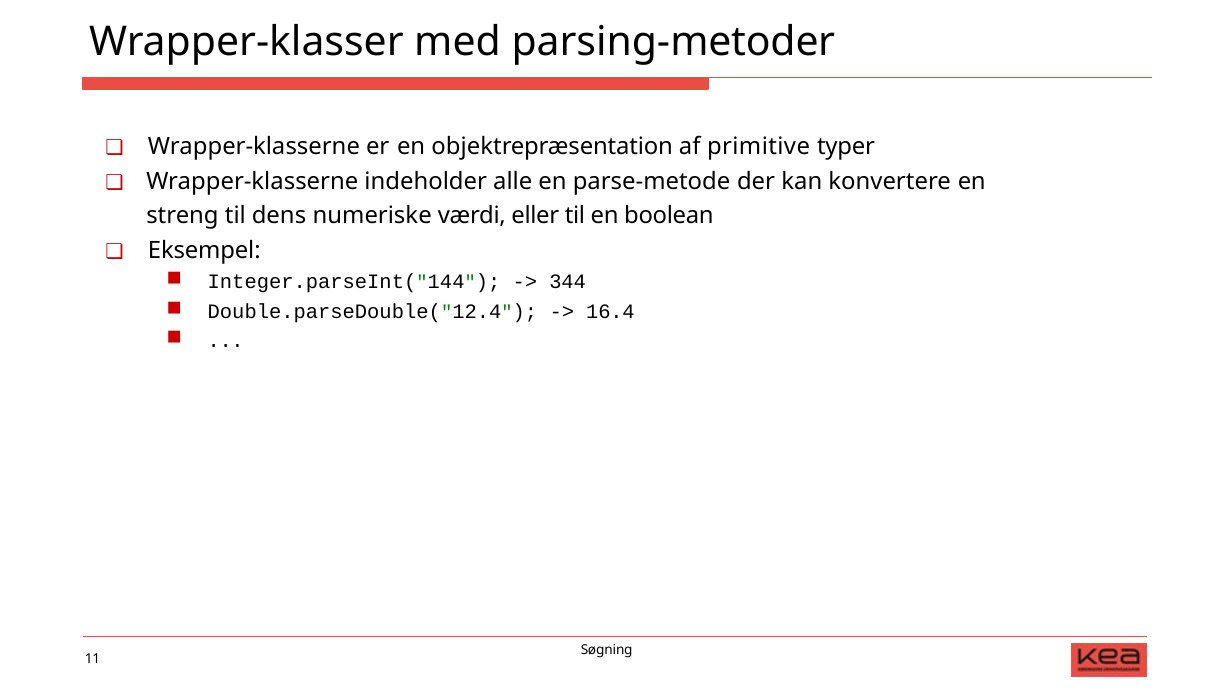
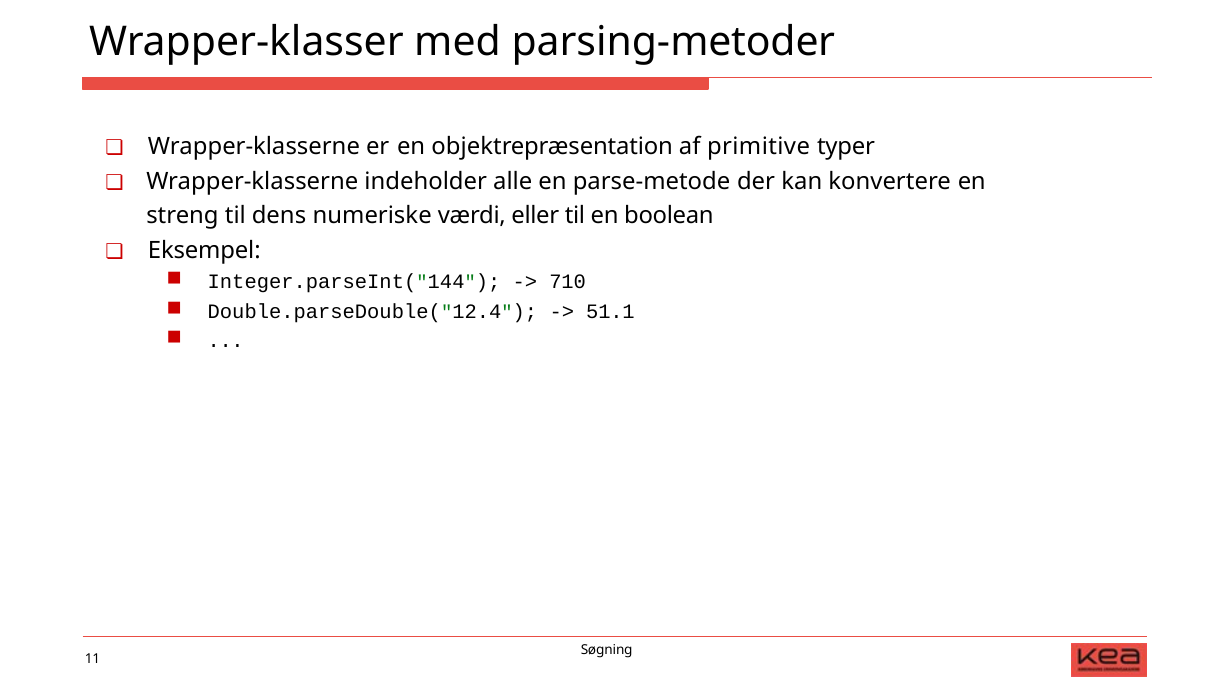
344: 344 -> 710 (568, 282)
16.4: 16.4 -> 51.1 (610, 312)
